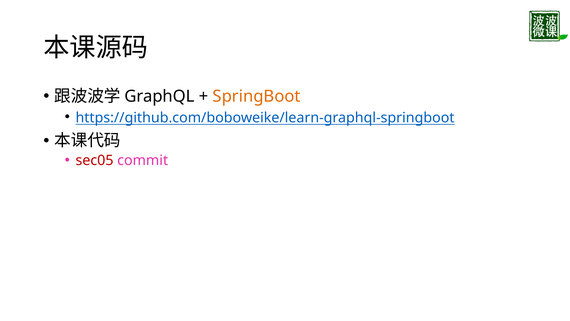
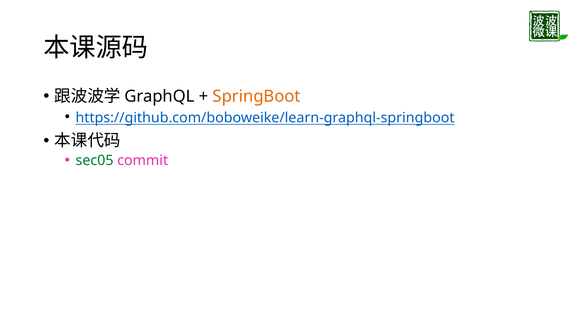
sec05 colour: red -> green (95, 160)
